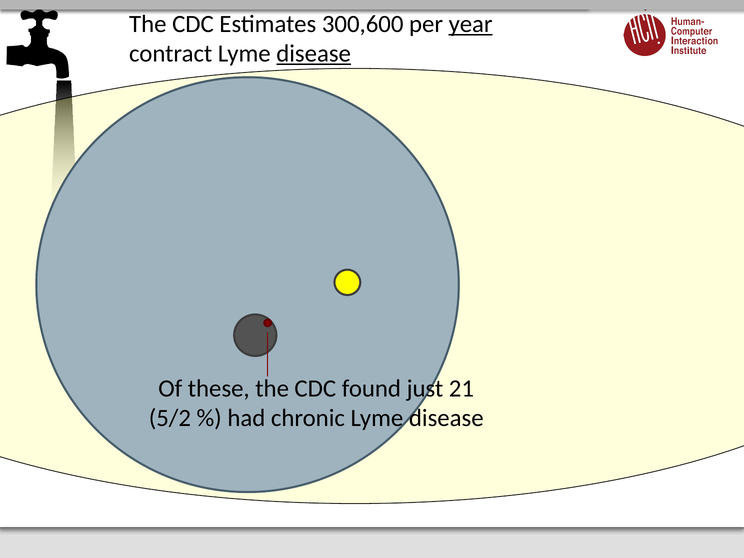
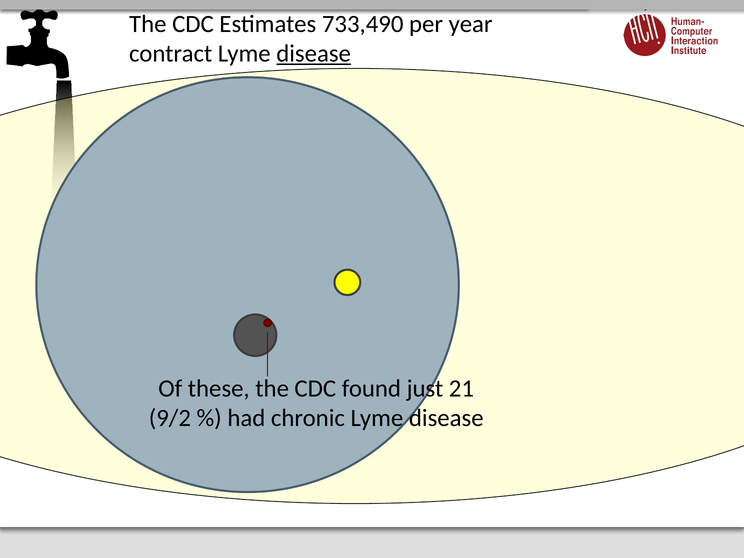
300,600: 300,600 -> 733,490 (363, 24)
year underline: present -> none (471, 24)
5/2: 5/2 -> 9/2 (170, 418)
